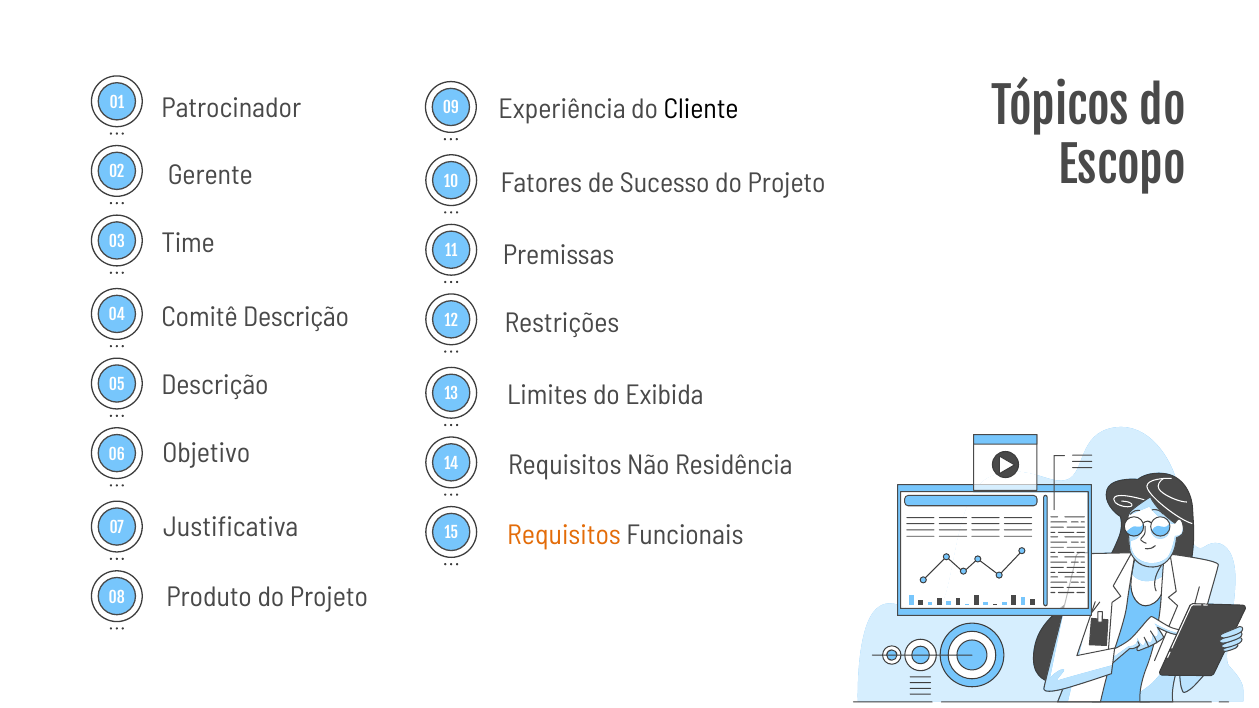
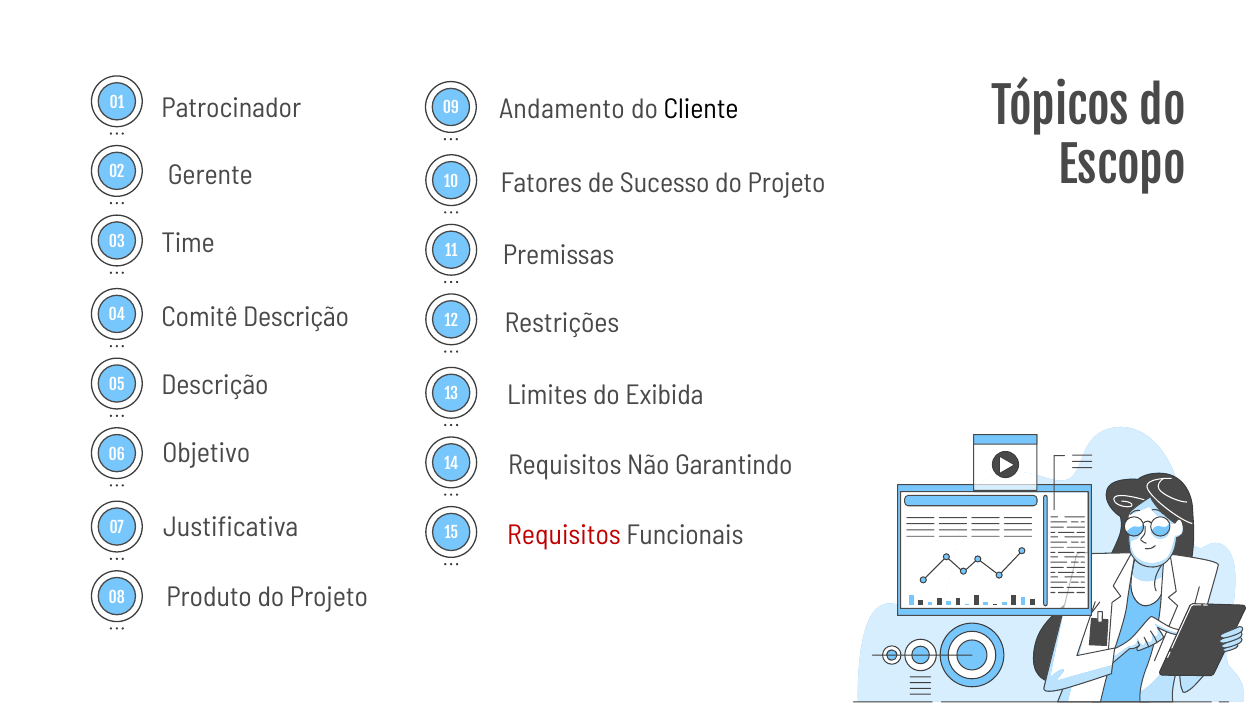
Experiência: Experiência -> Andamento (562, 109)
Residência: Residência -> Garantindo (734, 466)
Requisitos colour: orange -> red (564, 535)
